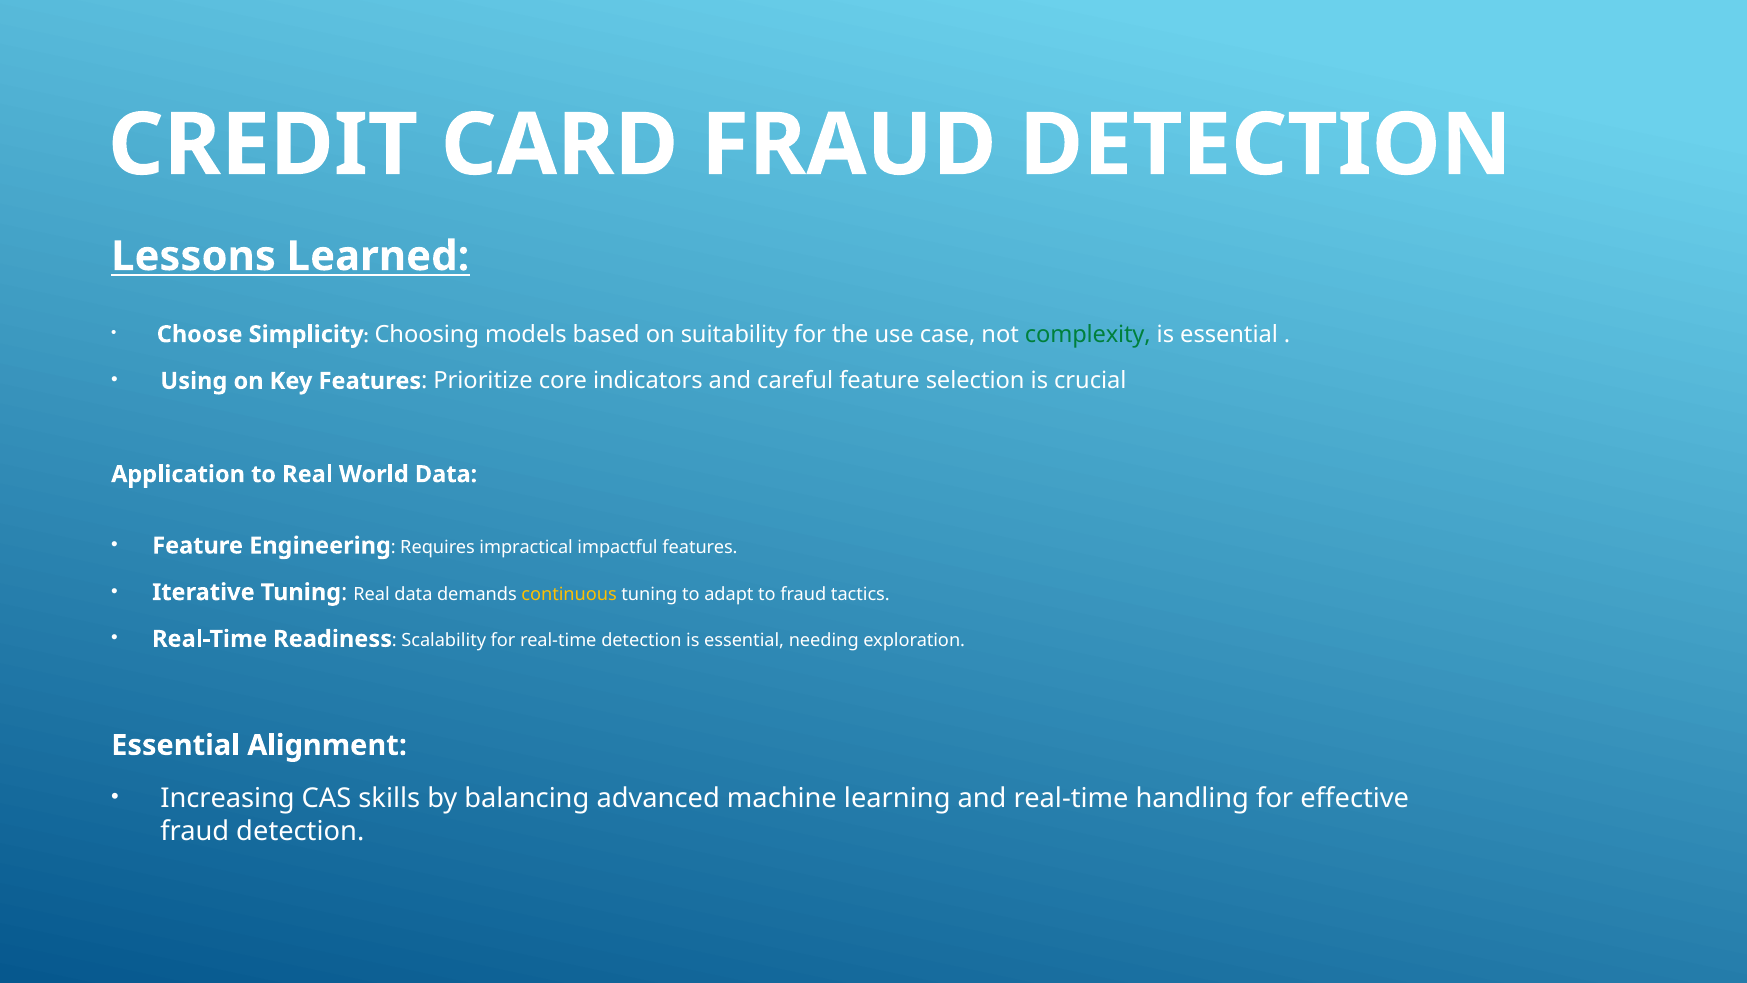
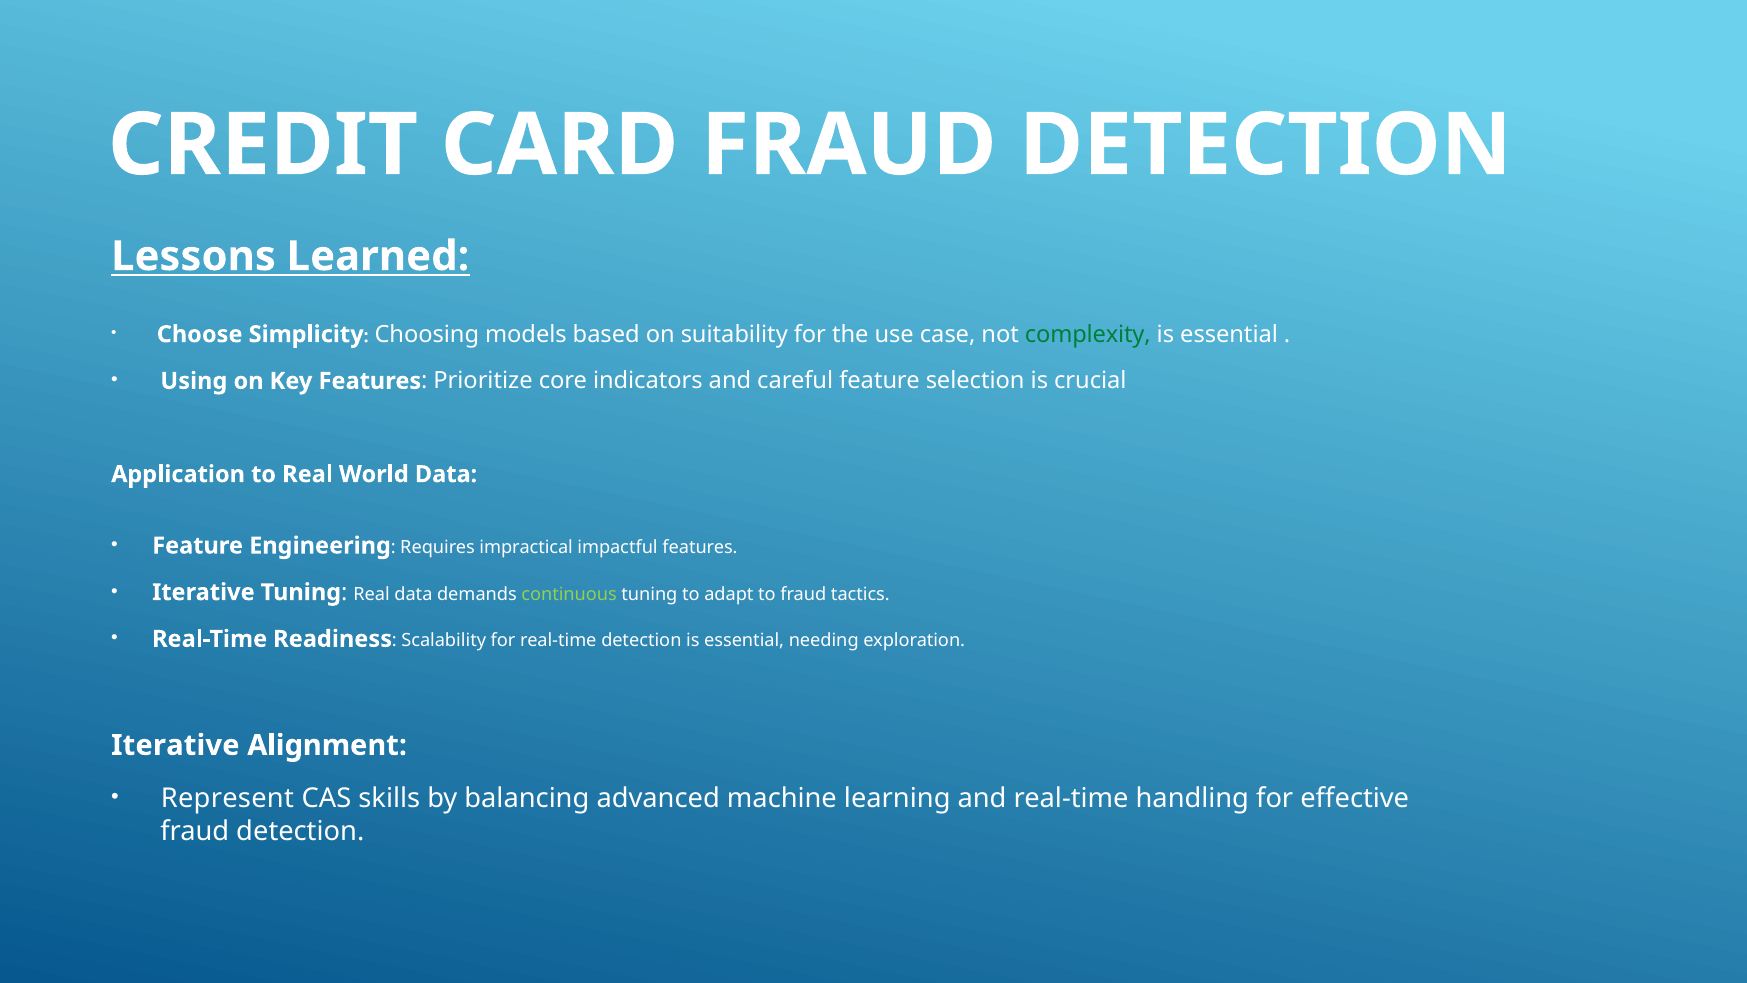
continuous colour: yellow -> light green (569, 594)
Essential: Essential -> Iterative (175, 745)
Increasing: Increasing -> Represent (227, 798)
